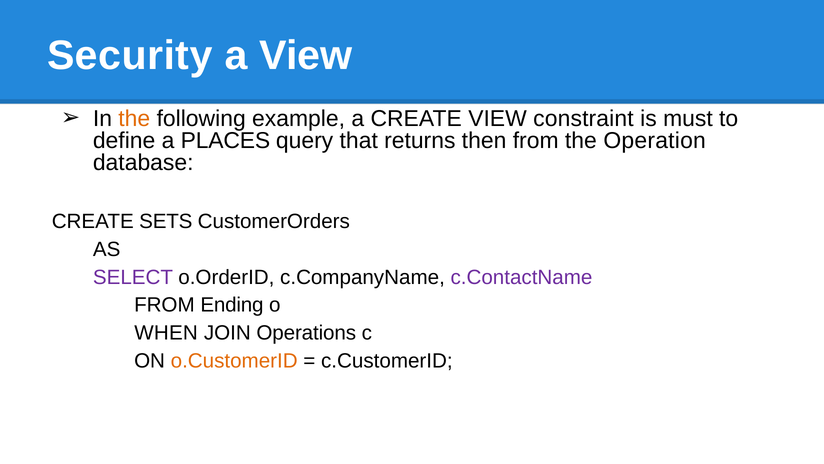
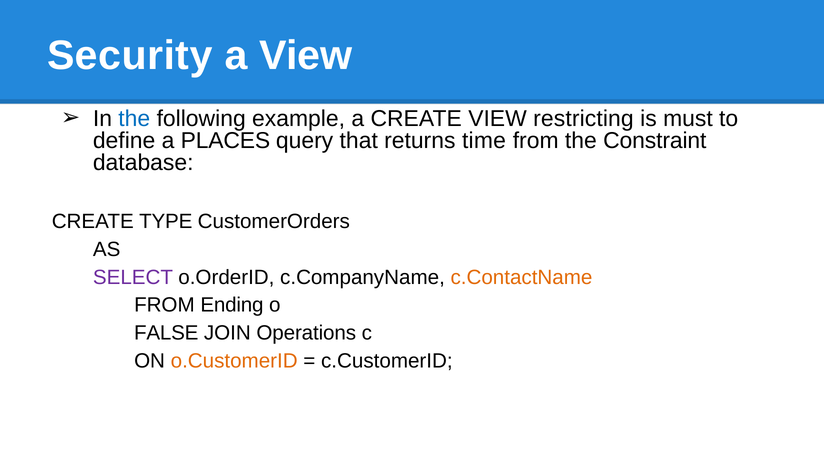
the colour: orange -> blue (134, 118)
constraint: constraint -> restricting (583, 118)
then: then -> time (484, 140)
Operation: Operation -> Constraint (655, 140)
SETS: SETS -> TYPE (166, 221)
c.ContactName colour: purple -> orange (521, 277)
WHEN: WHEN -> FALSE (166, 333)
